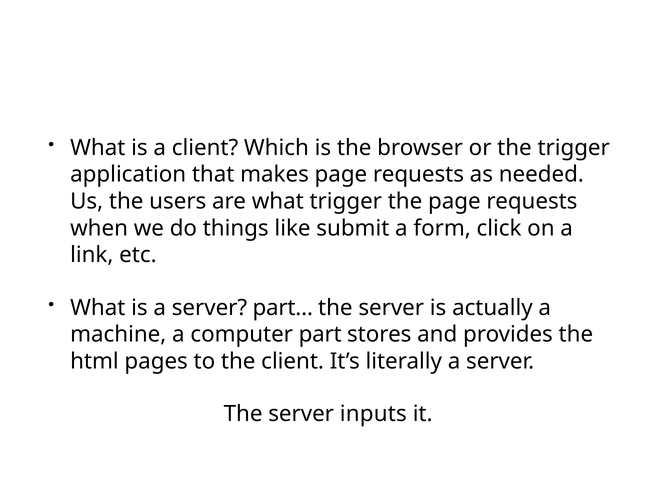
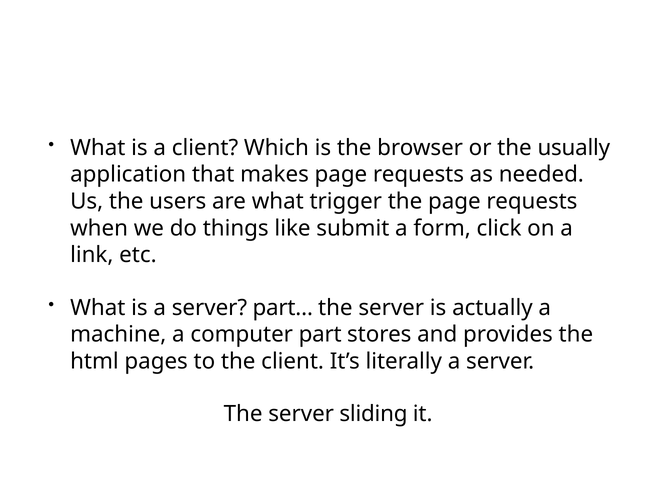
the trigger: trigger -> usually (574, 147)
inputs: inputs -> sliding (374, 414)
